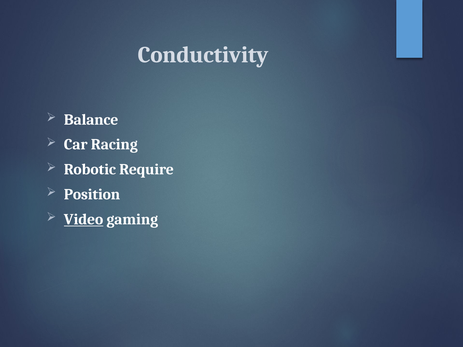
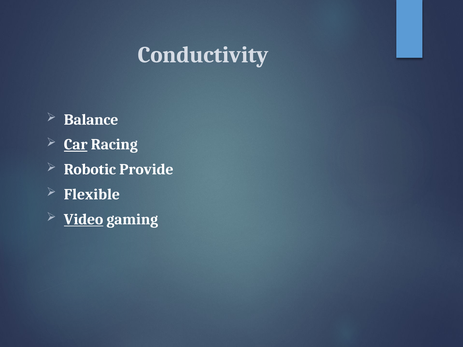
Car underline: none -> present (76, 145)
Require: Require -> Provide (146, 170)
Position: Position -> Flexible (92, 195)
